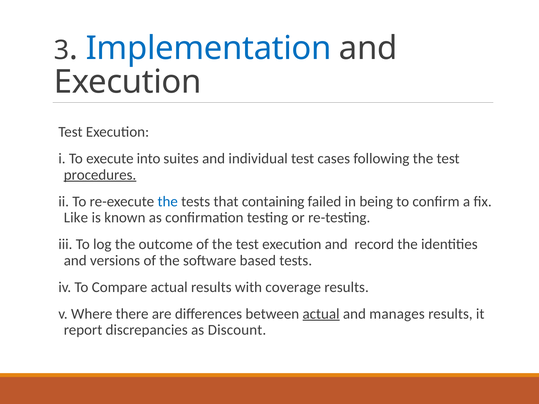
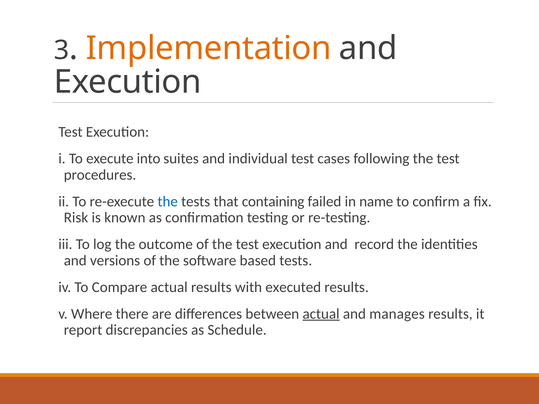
Implementation colour: blue -> orange (209, 48)
procedures underline: present -> none (100, 175)
being: being -> name (376, 202)
Like: Like -> Risk (76, 218)
coverage: coverage -> executed (293, 287)
Discount: Discount -> Schedule (237, 330)
